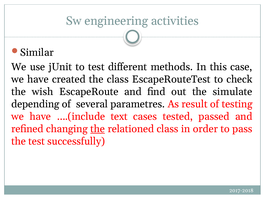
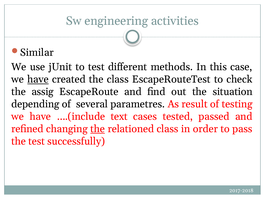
have underline: none -> present (38, 79)
wish: wish -> assig (43, 92)
simulate: simulate -> situation (233, 92)
